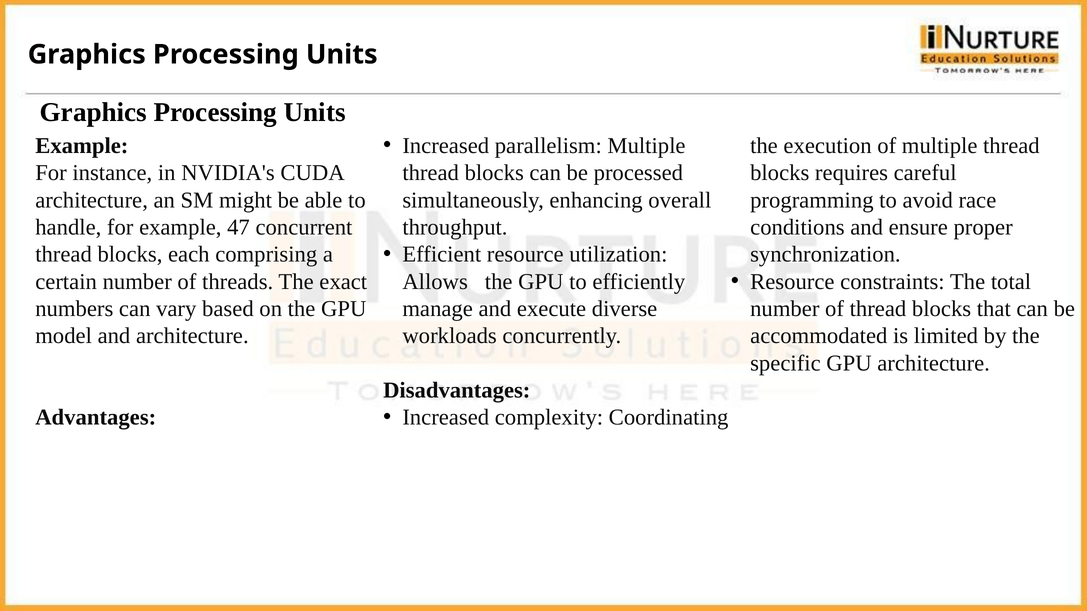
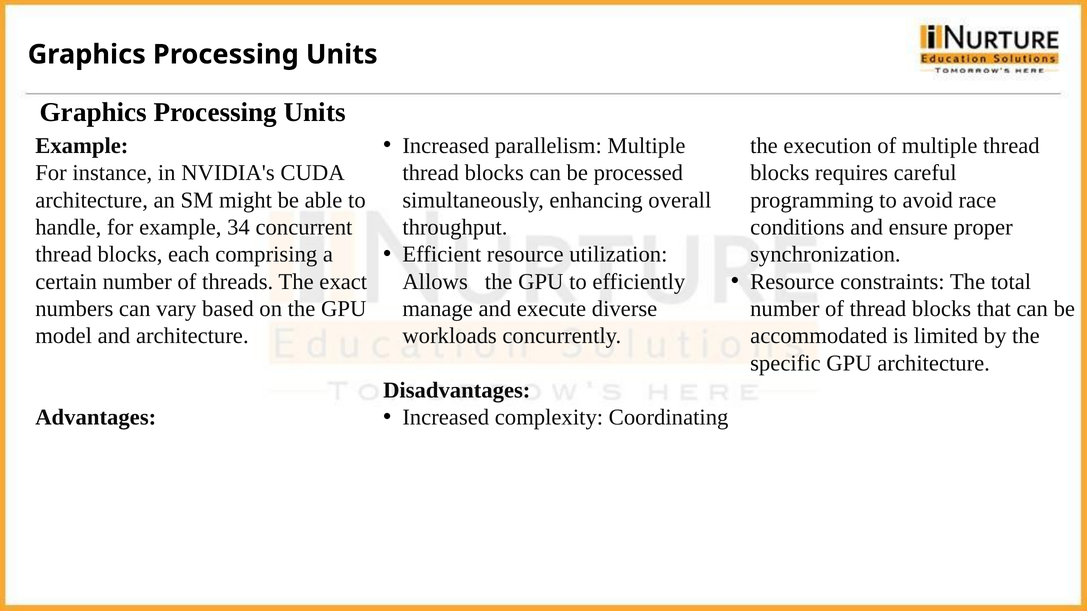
47: 47 -> 34 (239, 227)
